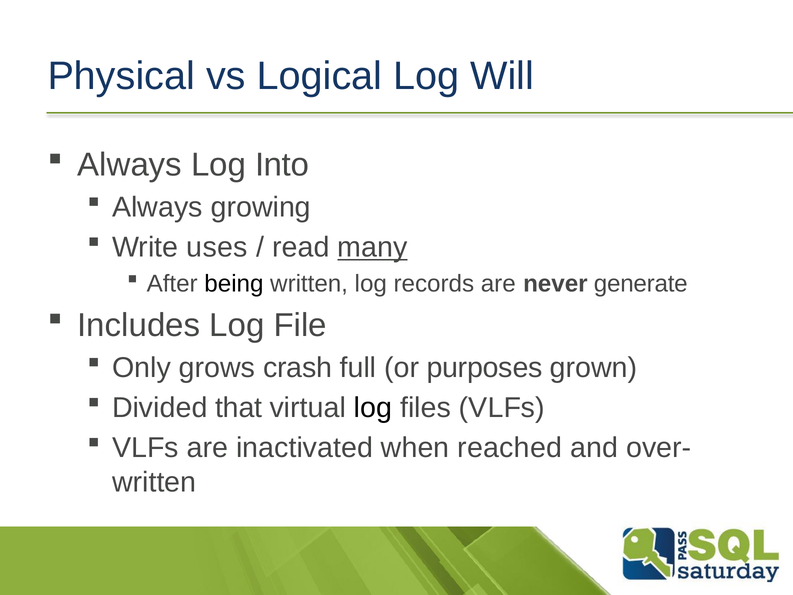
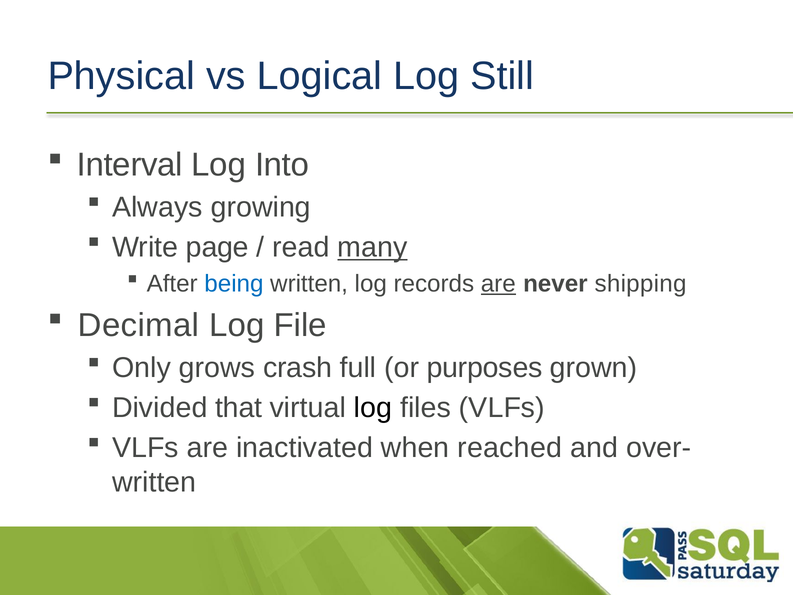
Will: Will -> Still (502, 76)
Always: Always -> Interval (130, 165)
uses: uses -> page (217, 247)
being colour: black -> blue (234, 284)
are underline: none -> present (498, 284)
generate: generate -> shipping (641, 284)
Includes: Includes -> Decimal (139, 325)
